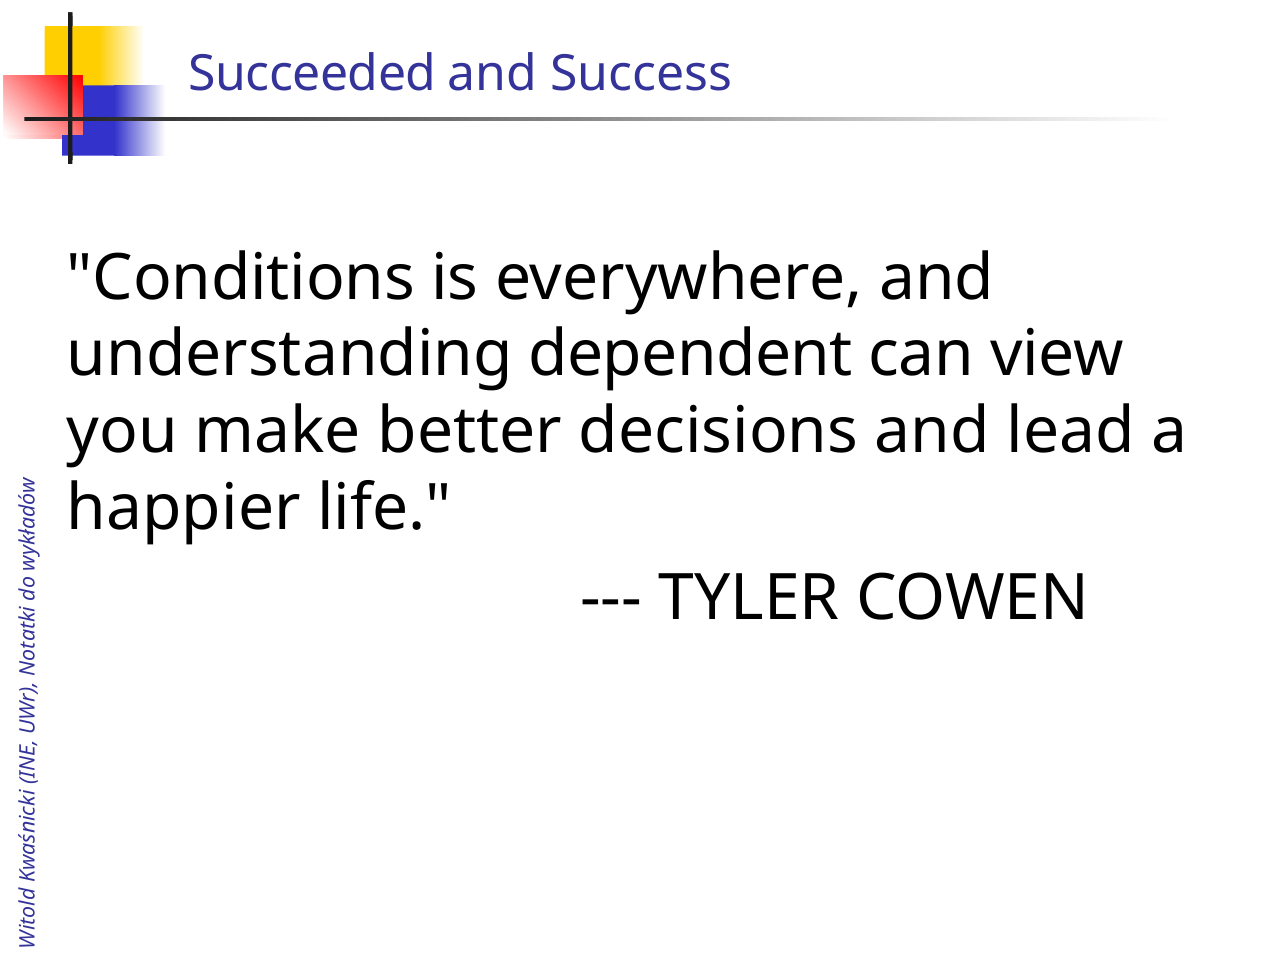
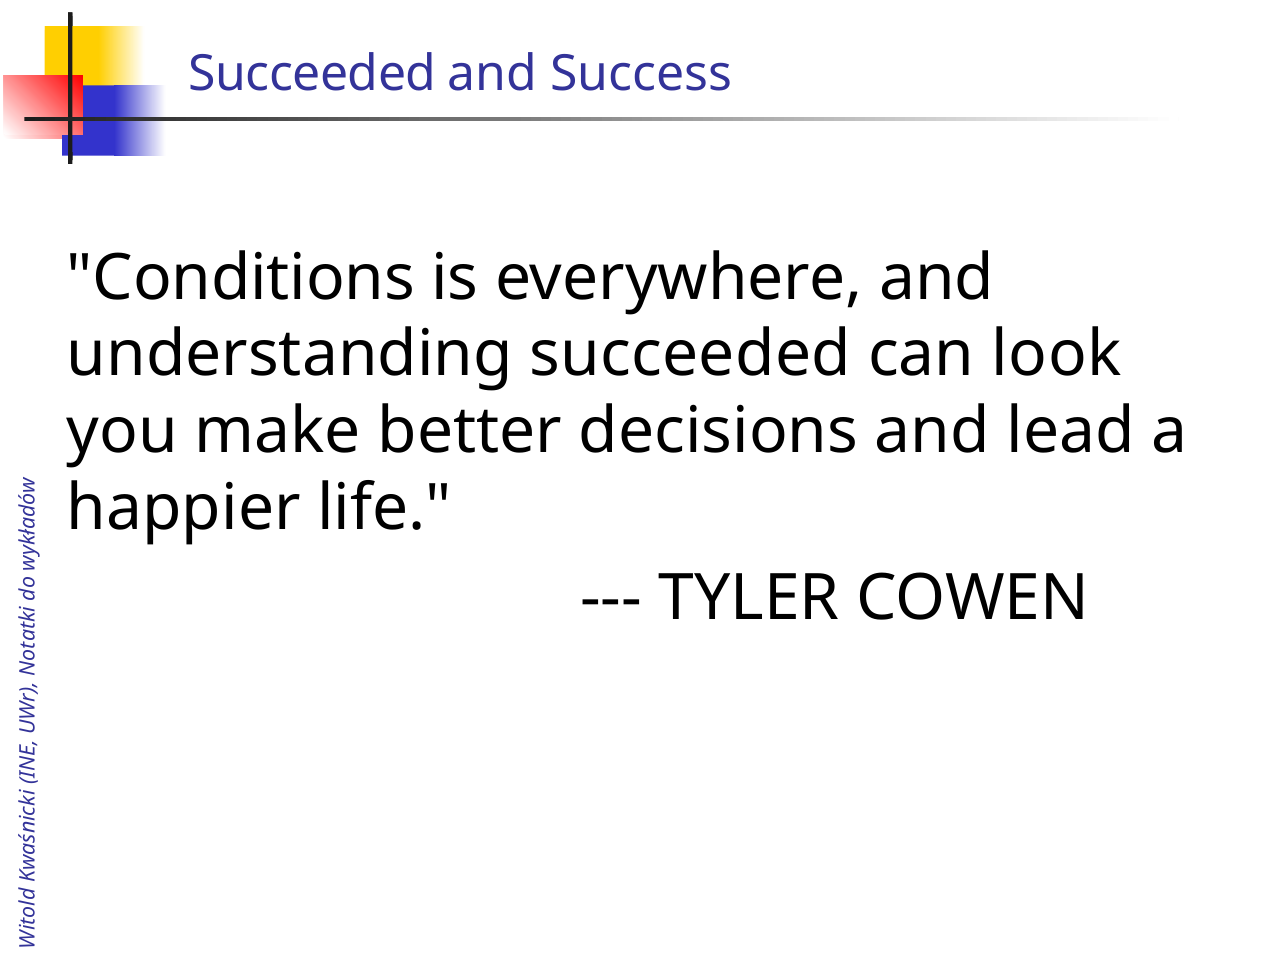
understanding dependent: dependent -> succeeded (690, 355)
view: view -> look (1057, 355)
